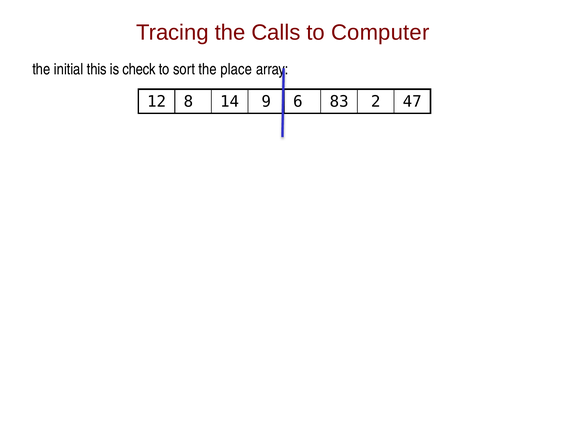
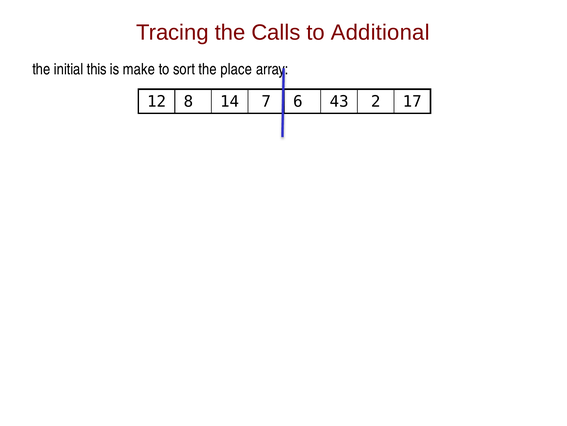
Computer: Computer -> Additional (380, 33)
check: check -> make (139, 69)
9: 9 -> 7 (266, 101)
83: 83 -> 43 (339, 101)
47: 47 -> 17 (412, 101)
